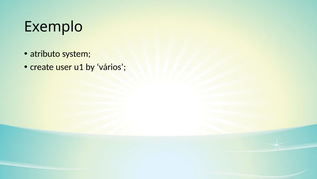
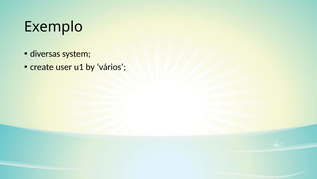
atributo: atributo -> diversas (45, 54)
